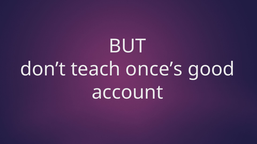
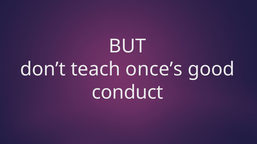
account: account -> conduct (127, 93)
